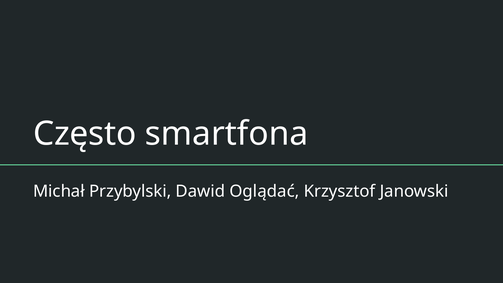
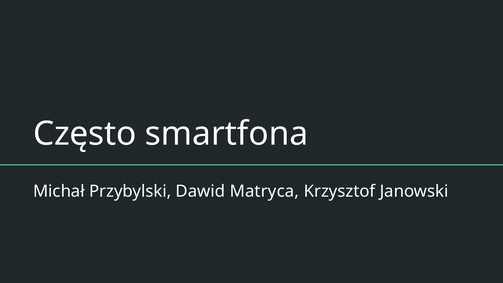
Oglądać: Oglądać -> Matryca (264, 191)
